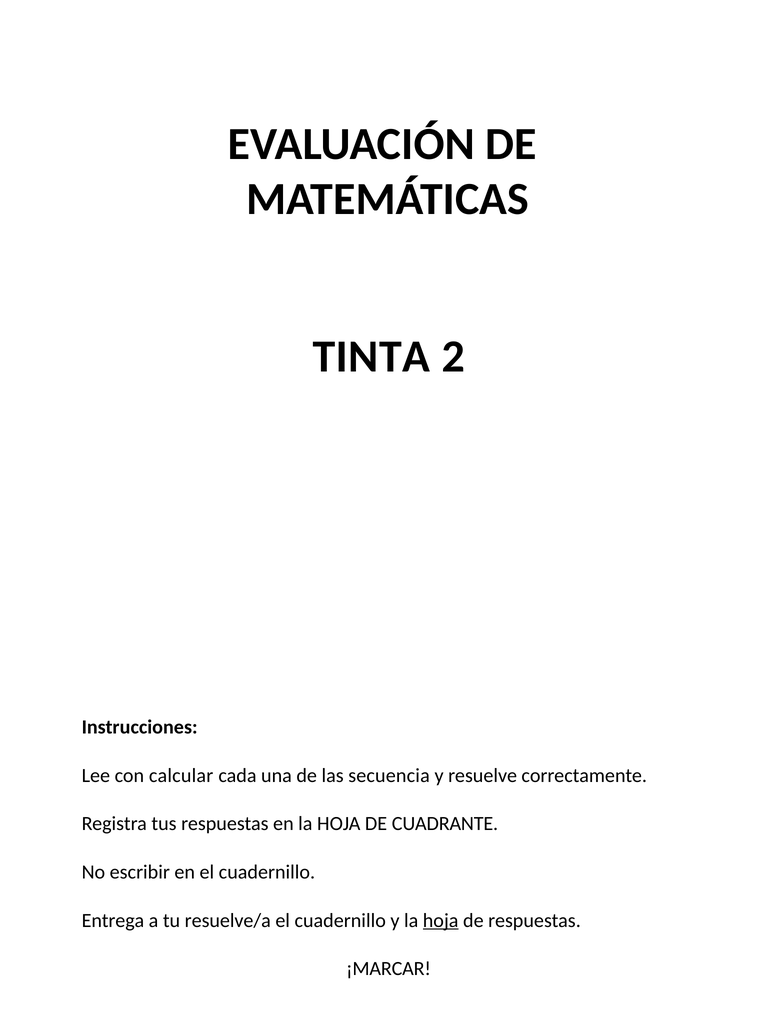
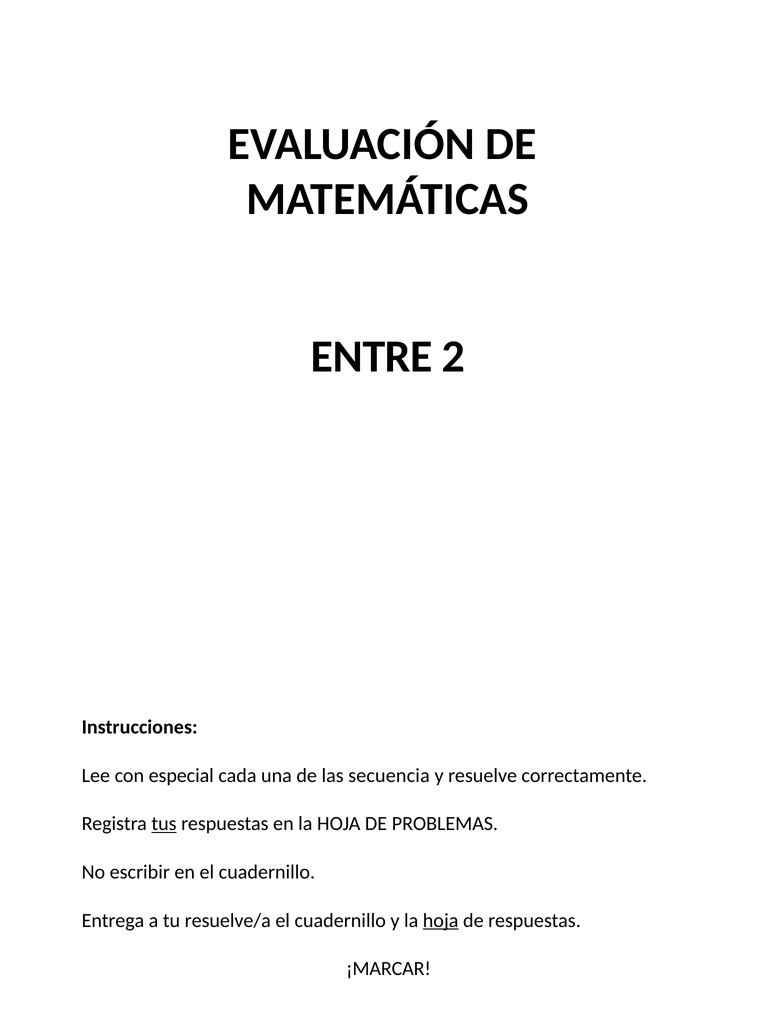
TINTA: TINTA -> ENTRE (372, 356)
calcular: calcular -> especial (181, 775)
tus underline: none -> present (164, 823)
CUADRANTE: CUADRANTE -> PROBLEMAS (445, 823)
